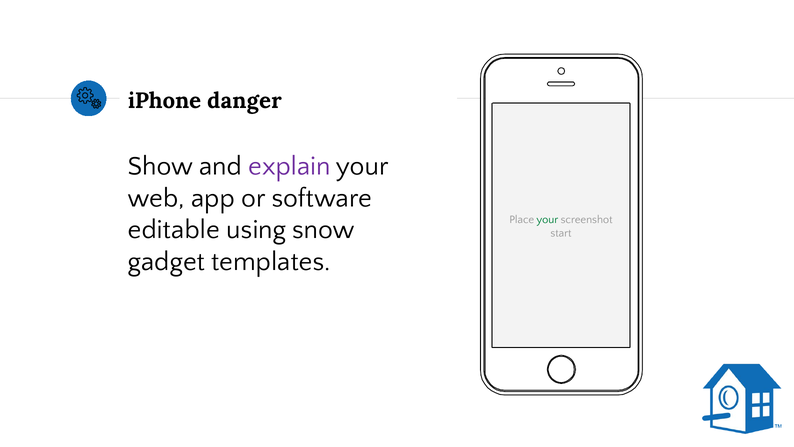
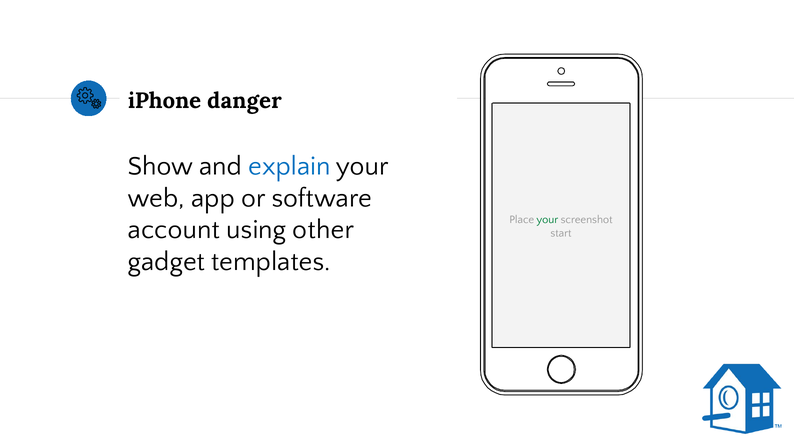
explain colour: purple -> blue (290, 166)
editable: editable -> account (174, 230)
snow: snow -> other (323, 230)
